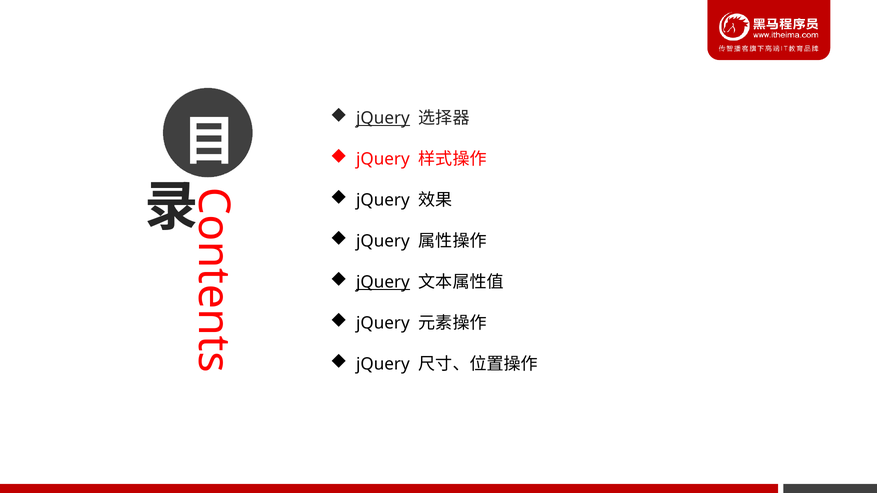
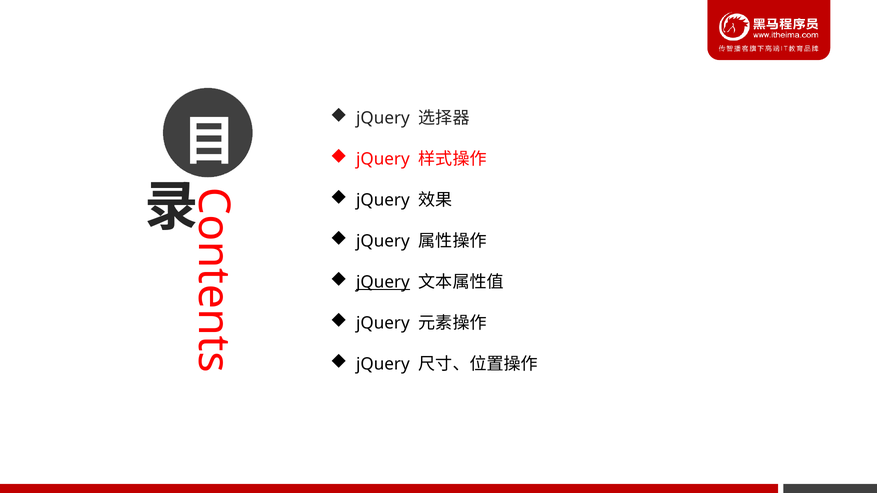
jQuery underline: present -> none (383, 118)
